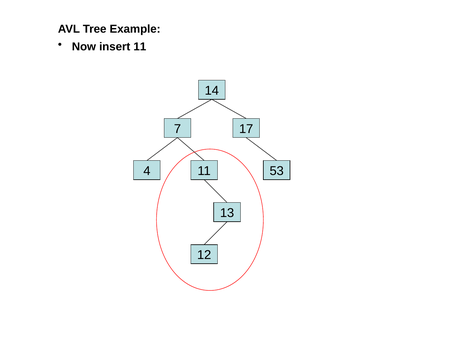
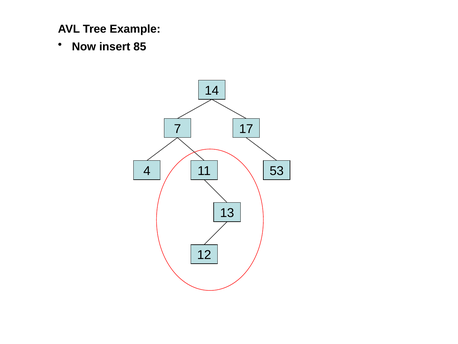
insert 11: 11 -> 85 (140, 47)
